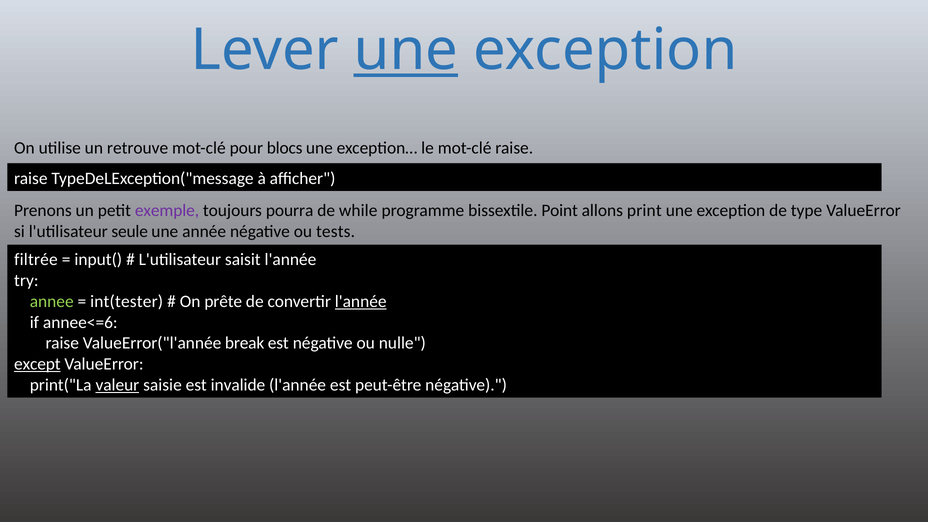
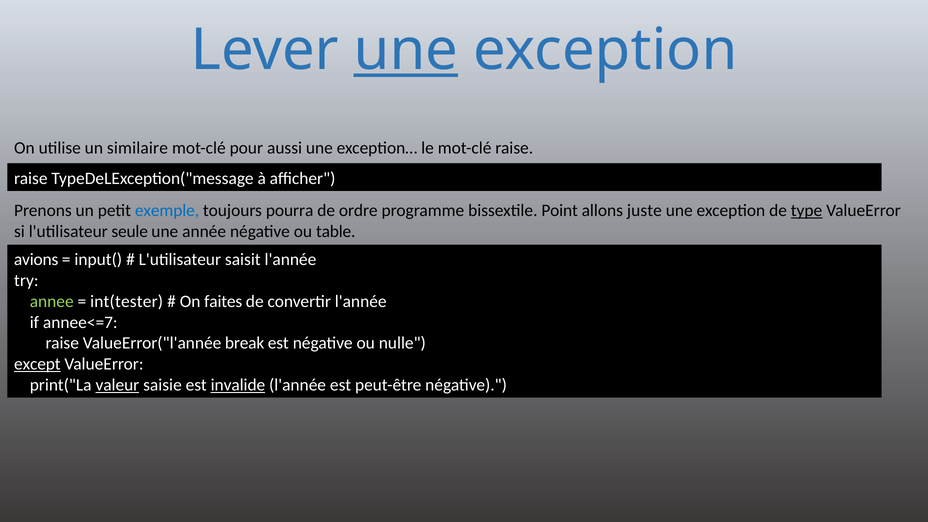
retrouve: retrouve -> similaire (137, 148)
blocs: blocs -> aussi (285, 148)
exemple colour: purple -> blue (167, 211)
while: while -> ordre (358, 211)
print: print -> juste (644, 211)
type underline: none -> present (807, 211)
tests: tests -> table (336, 231)
filtrée: filtrée -> avions (36, 260)
prête: prête -> faites (223, 301)
l'année underline: present -> none (361, 301)
annee<=6: annee<=6 -> annee<=7 (80, 322)
invalide underline: none -> present (238, 385)
